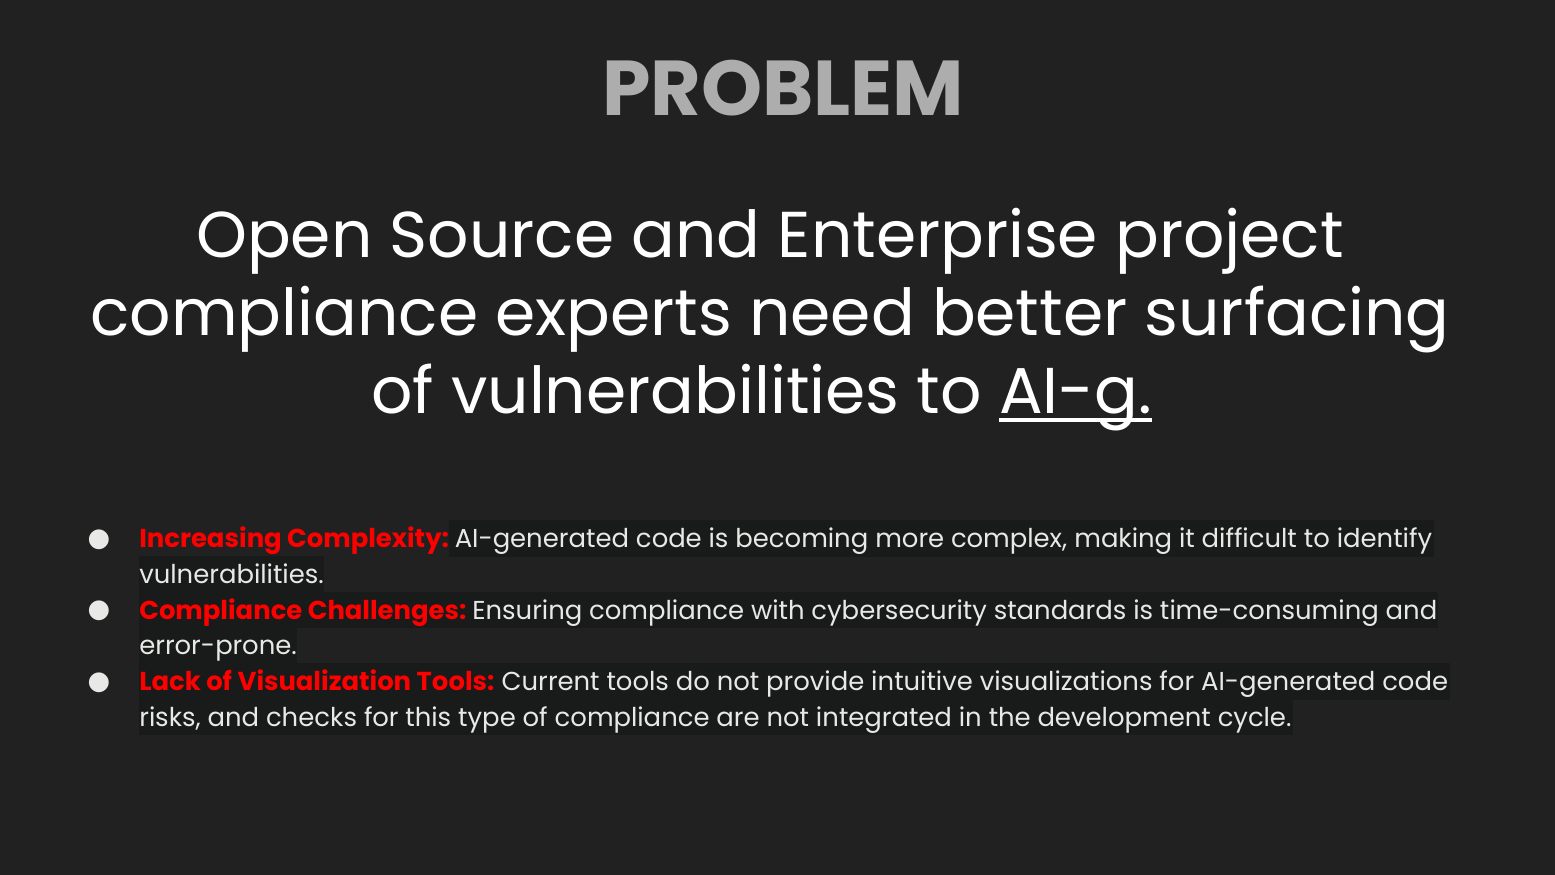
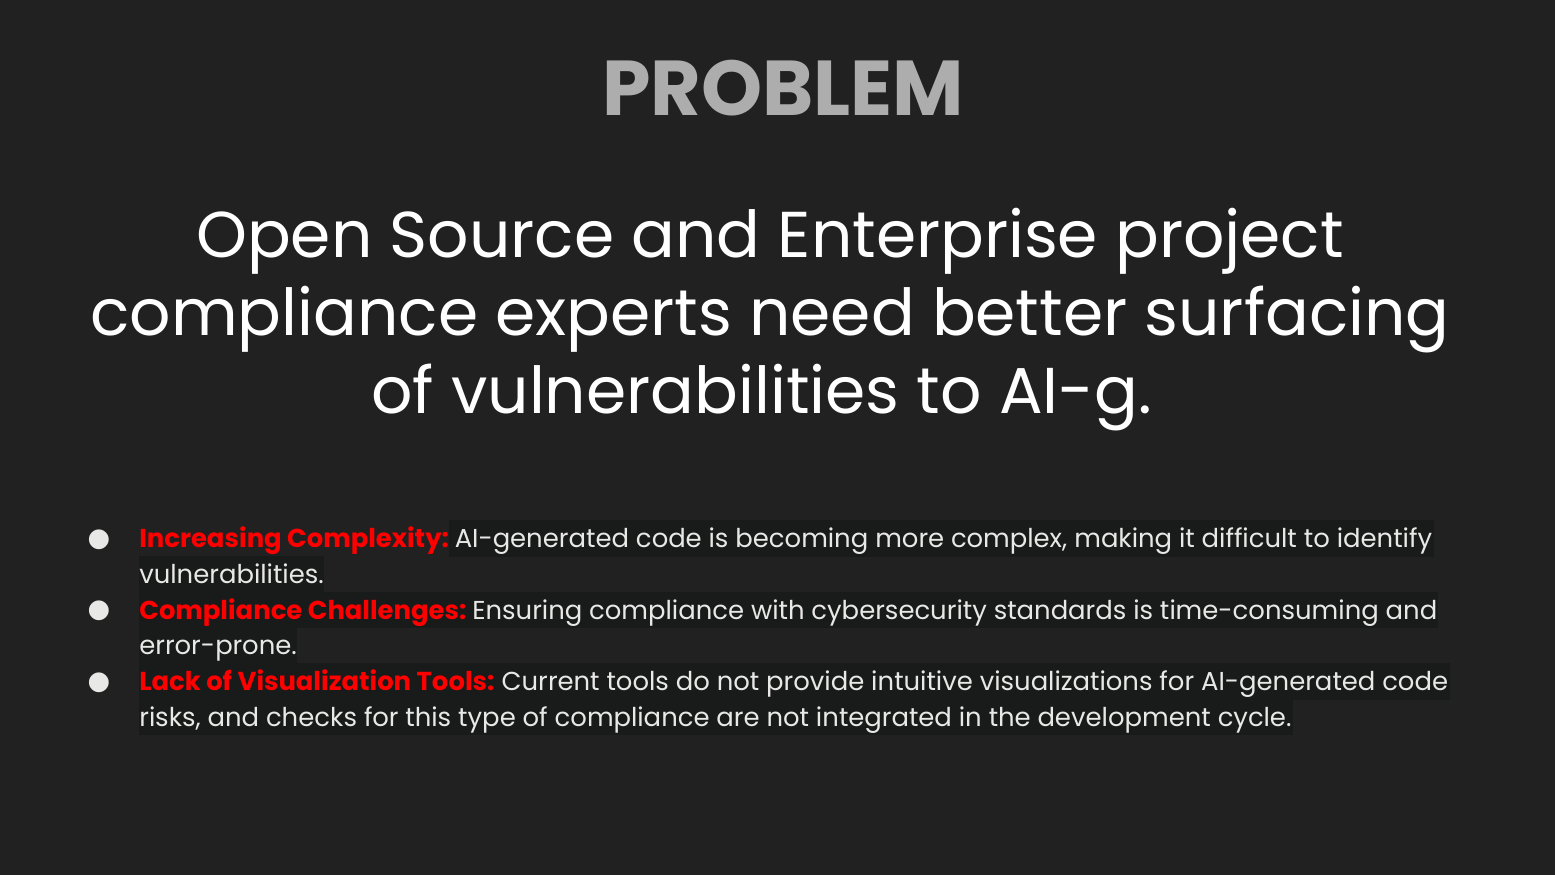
AI-g underline: present -> none (1075, 392)
